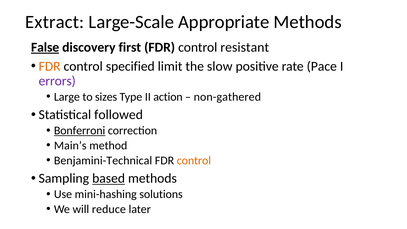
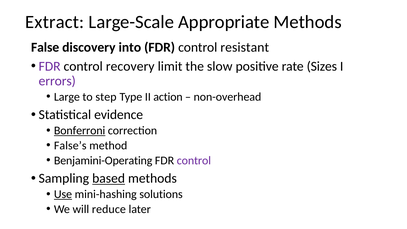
False underline: present -> none (45, 47)
first: first -> into (130, 47)
FDR colour: orange -> purple (50, 66)
specified: specified -> recovery (130, 66)
Pace: Pace -> Sizes (322, 66)
sizes: sizes -> step (106, 97)
non-gathered: non-gathered -> non-overhead (227, 97)
followed: followed -> evidence (119, 115)
Main’s: Main’s -> False’s (70, 145)
Benjamini-Technical: Benjamini-Technical -> Benjamini-Operating (103, 160)
control colour: orange -> purple (194, 160)
Use underline: none -> present (63, 194)
